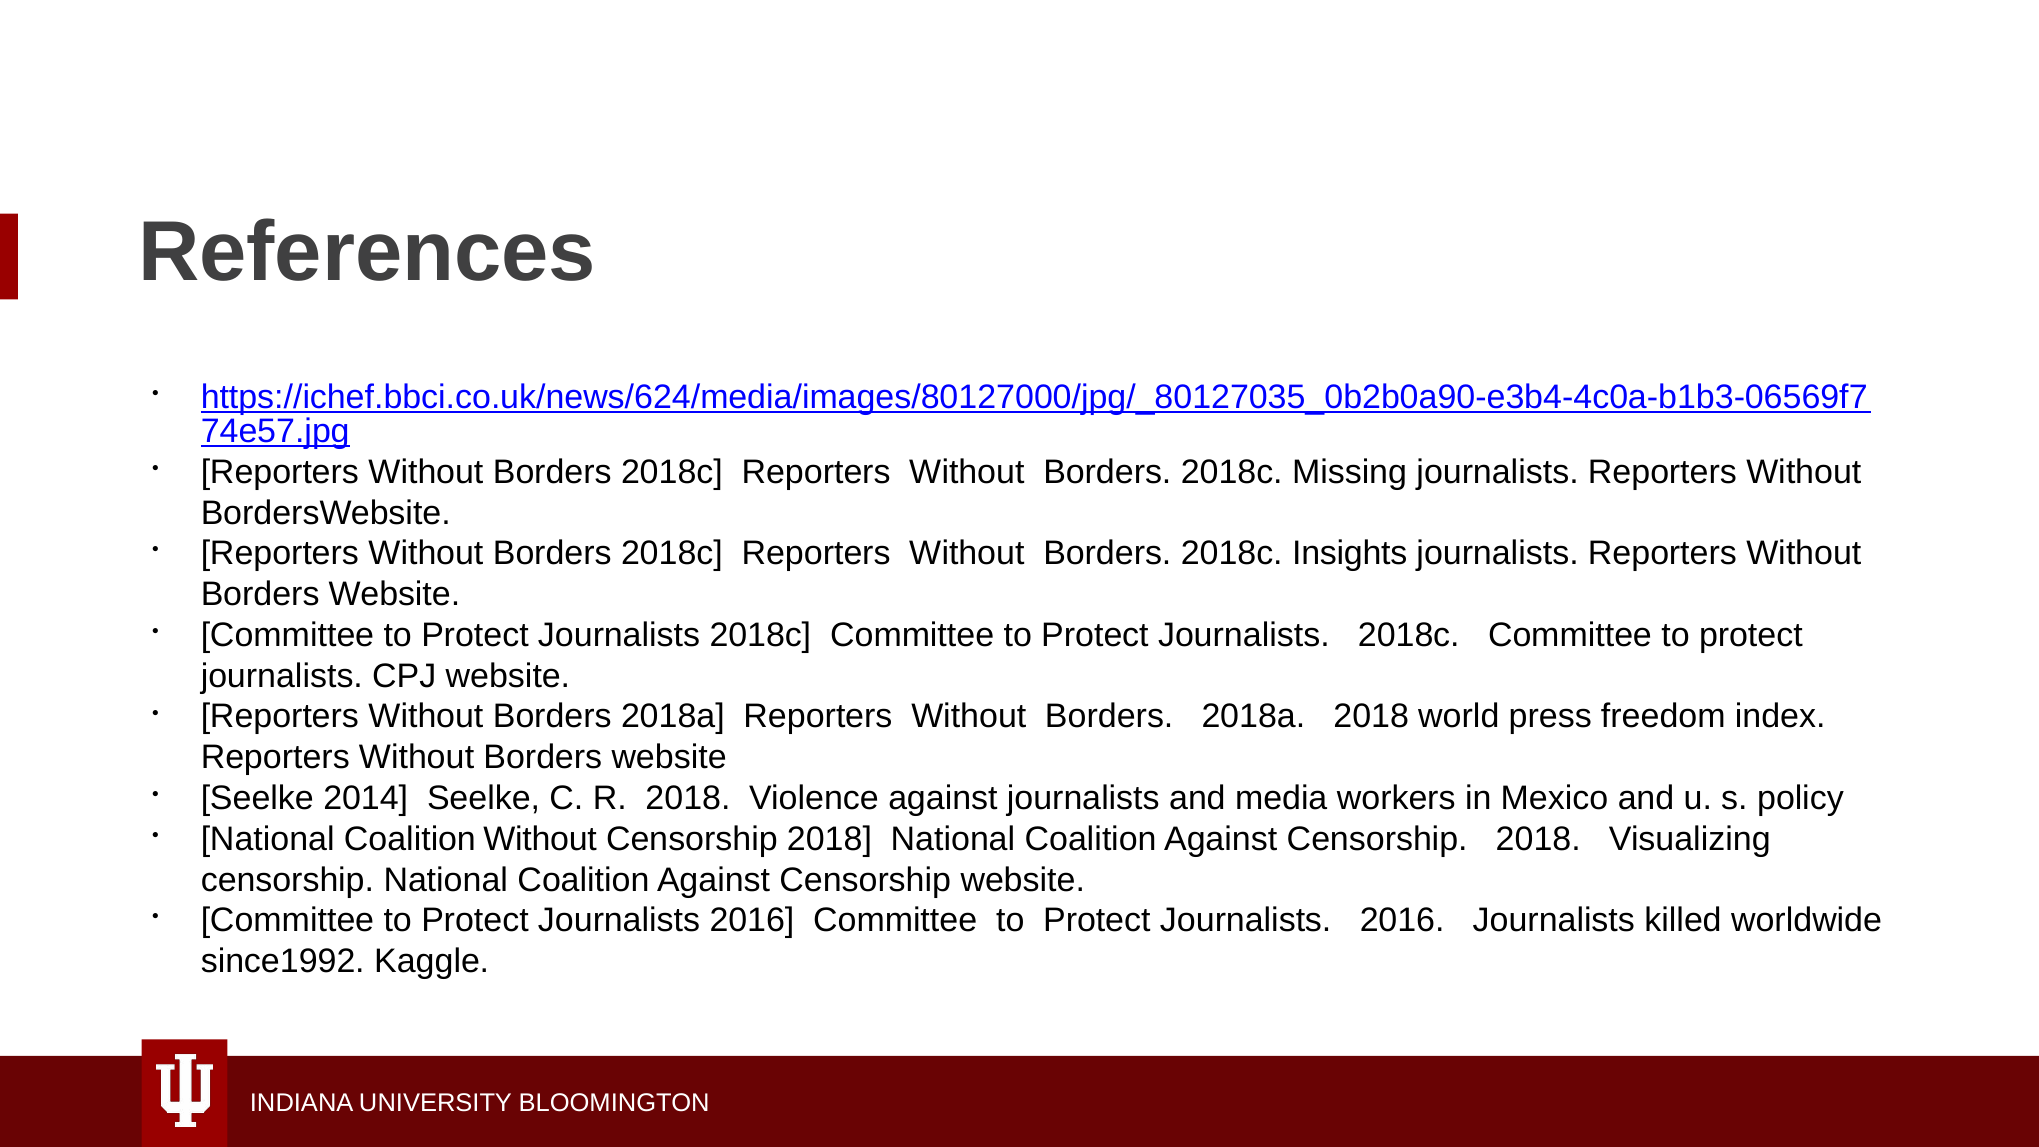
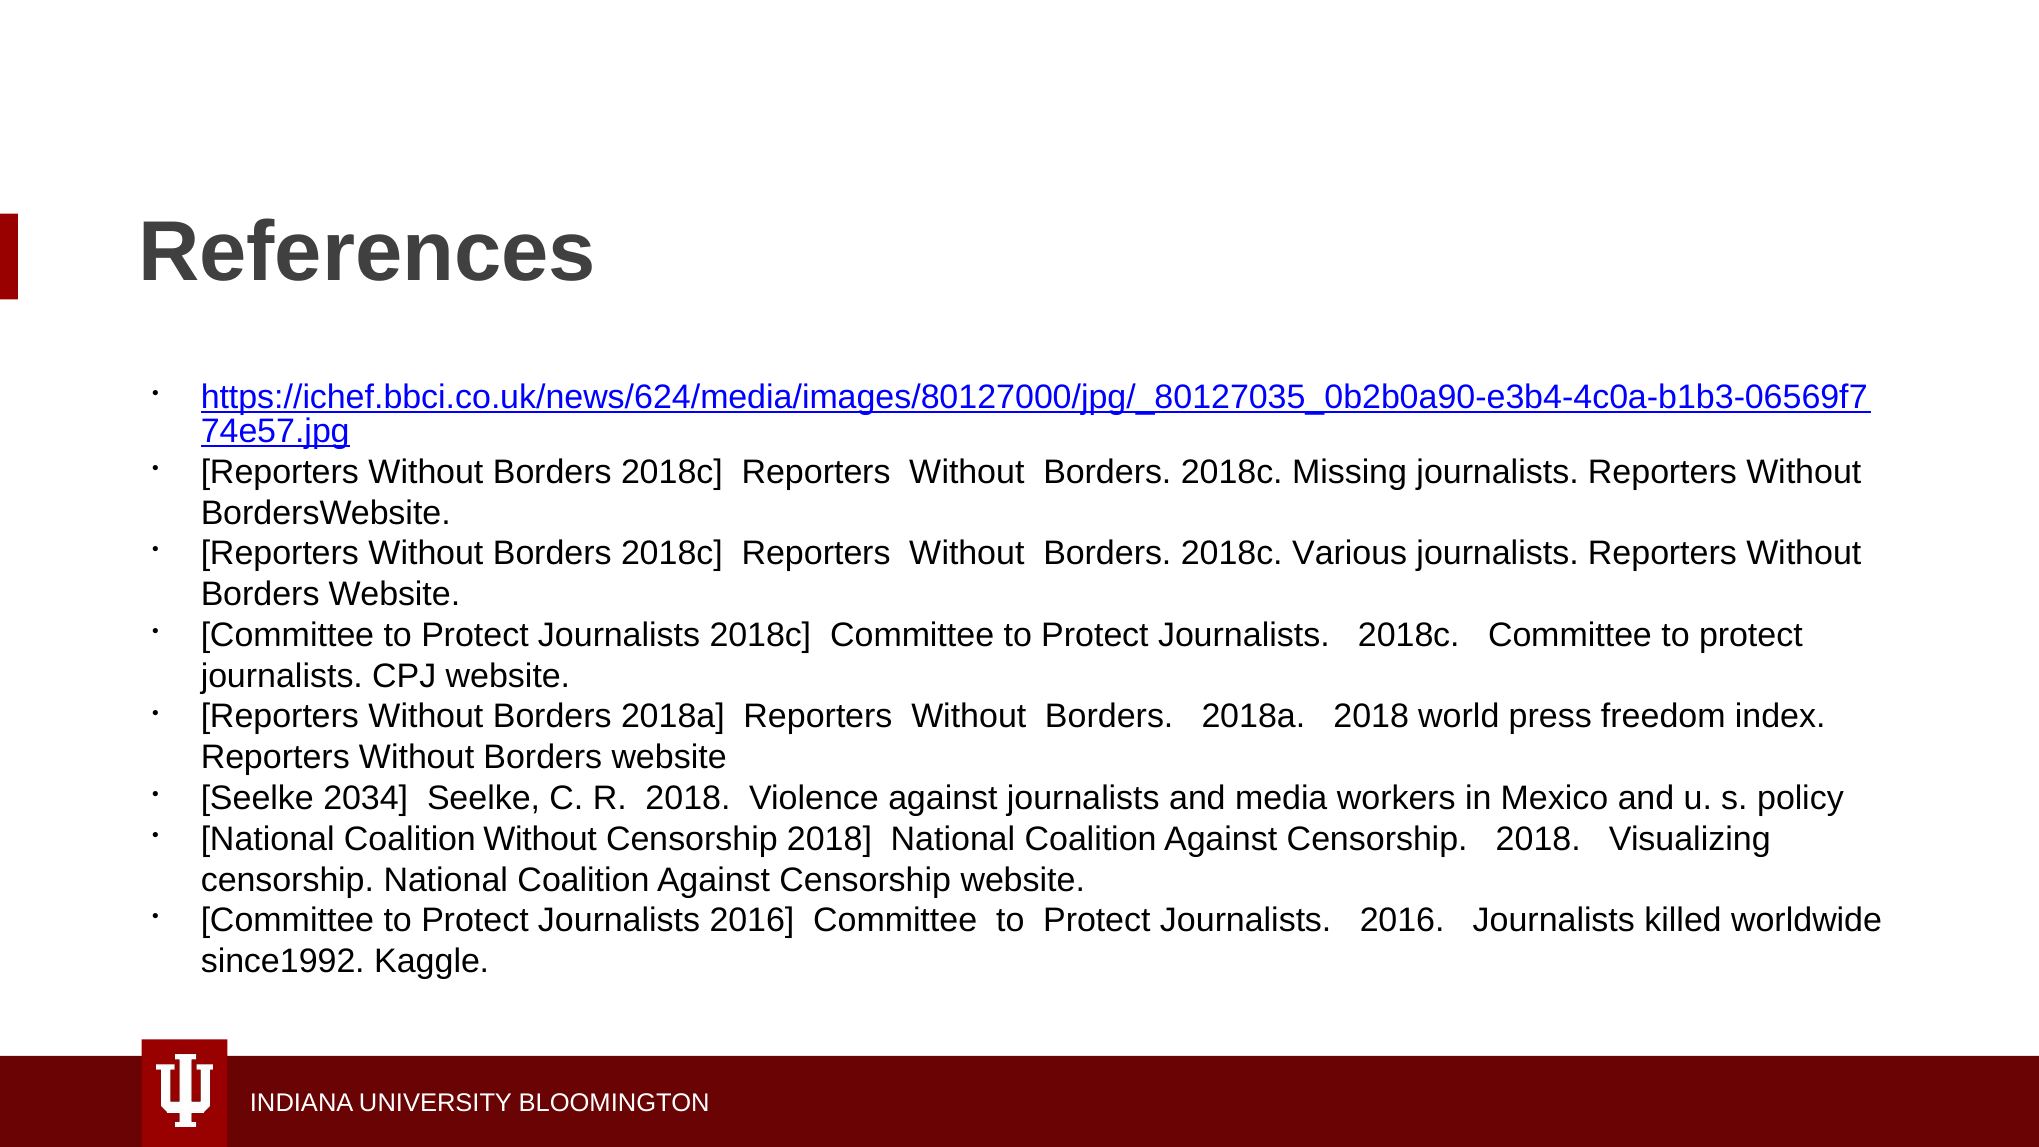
Insights: Insights -> Various (1350, 554)
2014: 2014 -> 2034 (366, 798)
